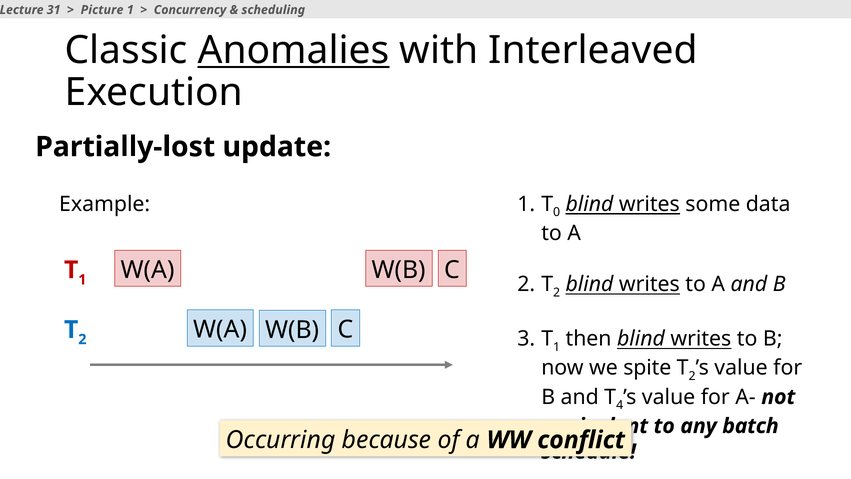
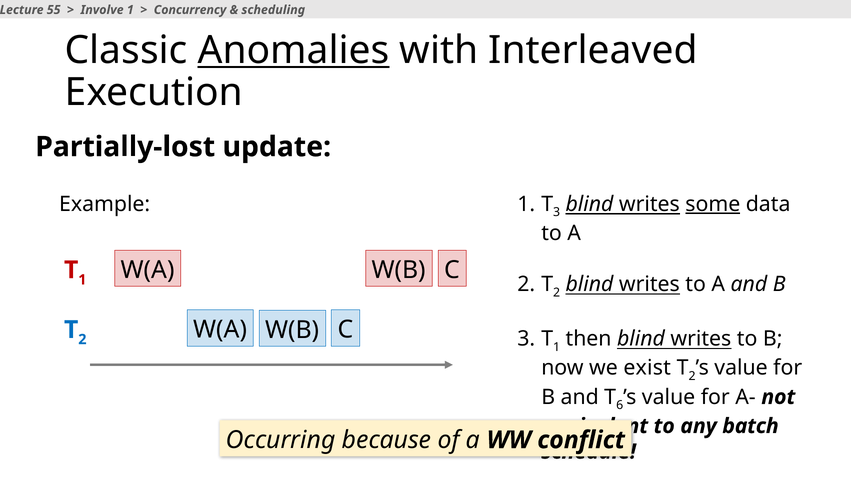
31: 31 -> 55 (54, 10)
Picture: Picture -> Involve (102, 10)
0: 0 -> 3 (557, 212)
some underline: none -> present (713, 204)
spite: spite -> exist (647, 368)
4: 4 -> 6 (620, 405)
